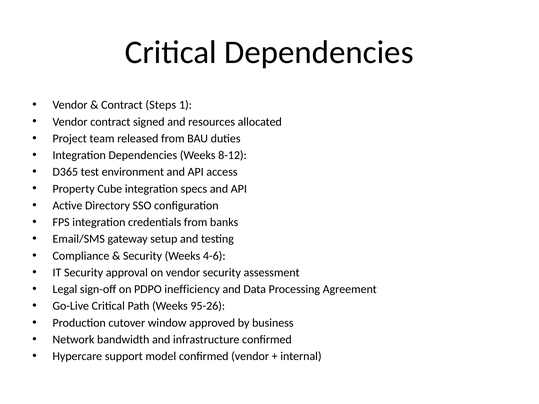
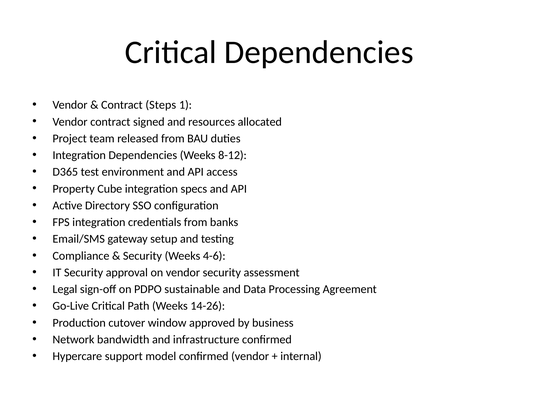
inefficiency: inefficiency -> sustainable (192, 289)
95-26: 95-26 -> 14-26 (208, 306)
